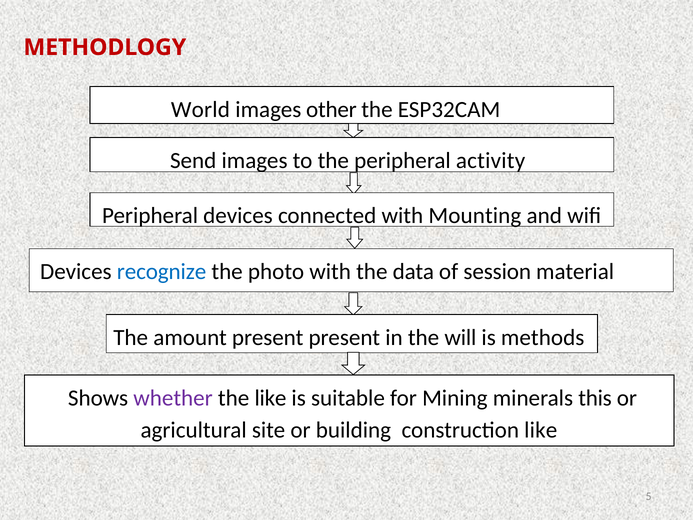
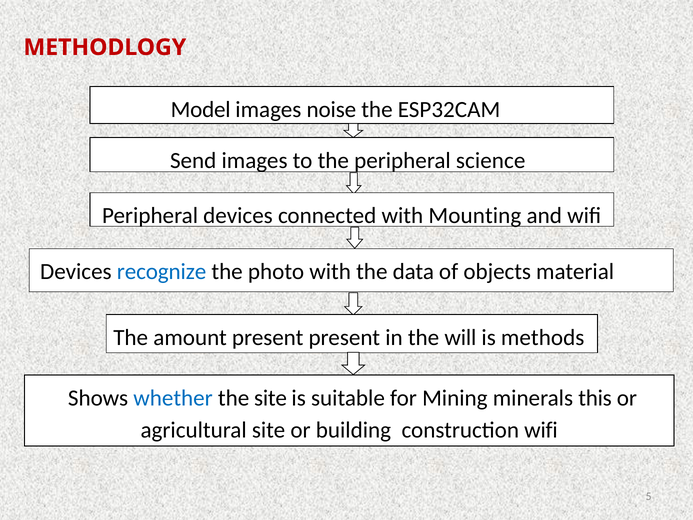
World: World -> Model (201, 110)
other: other -> noise (331, 110)
activity: activity -> science (491, 161)
session: session -> objects (497, 272)
whether colour: purple -> blue (173, 398)
the like: like -> site (270, 398)
construction like: like -> wifi (541, 430)
